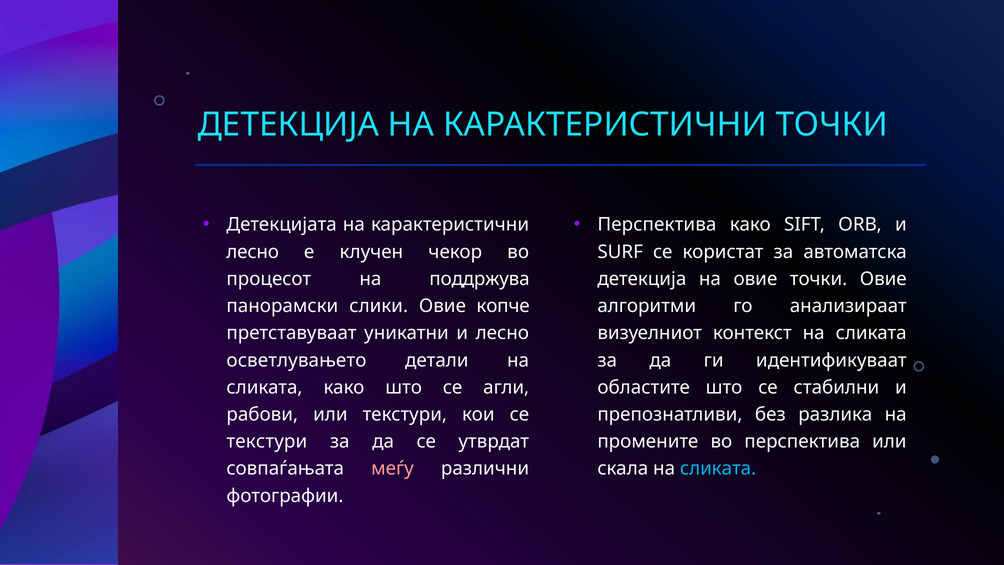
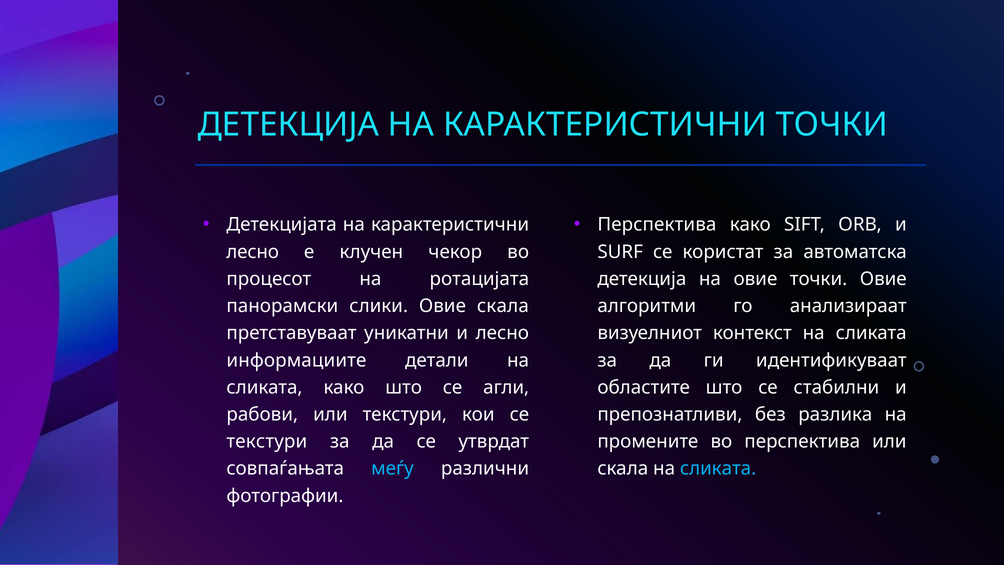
поддржува: поддржува -> ротацијата (479, 279)
Овие копче: копче -> скала (503, 306)
осветлувањето: осветлувањето -> информациите (296, 360)
меѓу colour: pink -> light blue (393, 469)
